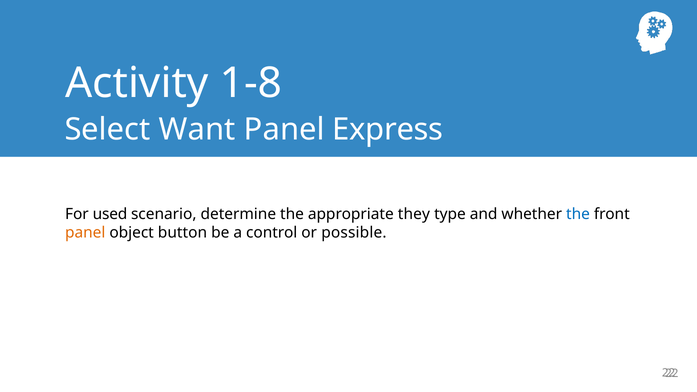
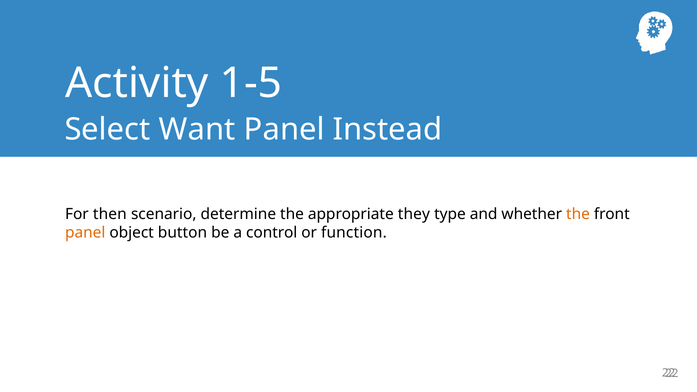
1-8: 1-8 -> 1-5 (251, 83)
Express: Express -> Instead (388, 130)
used: used -> then (110, 214)
the colour: blue -> orange (578, 214)
possible: possible -> function (354, 233)
